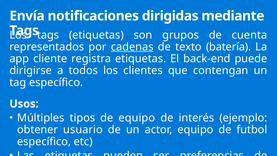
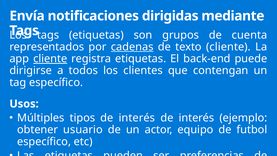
texto batería: batería -> cliente (228, 47)
cliente underline: none -> present (50, 59)
tipos de equipo: equipo -> interés (137, 118)
